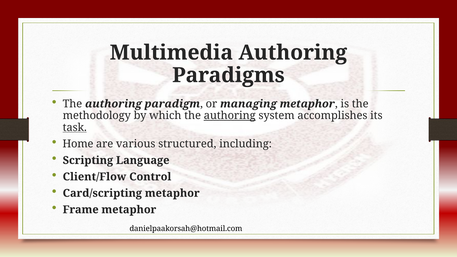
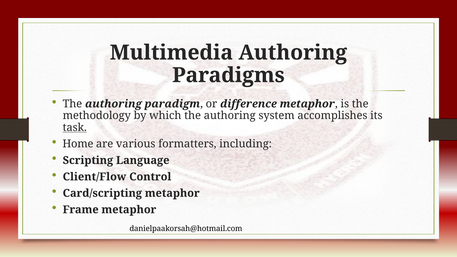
managing: managing -> difference (248, 104)
authoring underline: present -> none (230, 116)
structured: structured -> formatters (187, 144)
